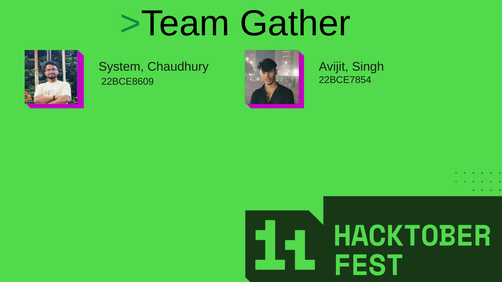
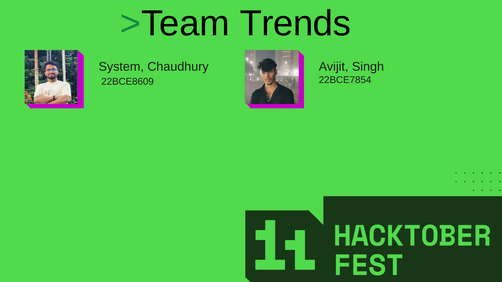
Gather: Gather -> Trends (295, 24)
